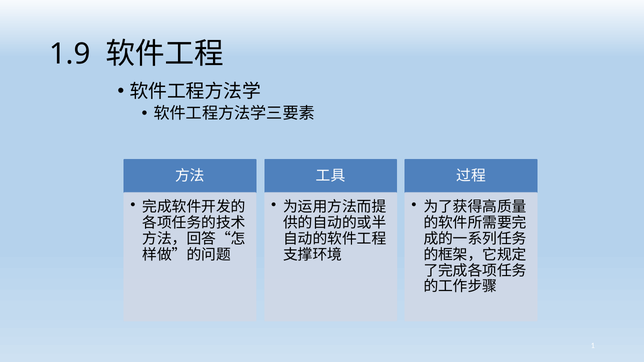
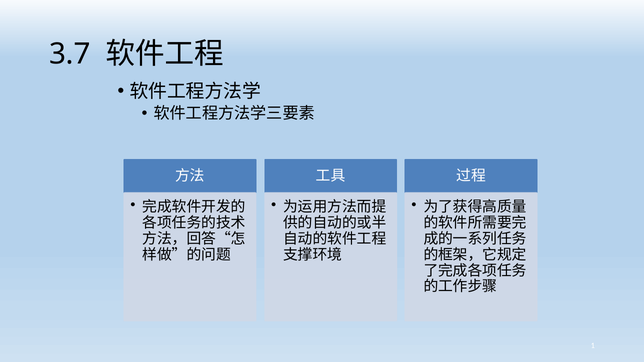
1.9: 1.9 -> 3.7 (70, 54)
